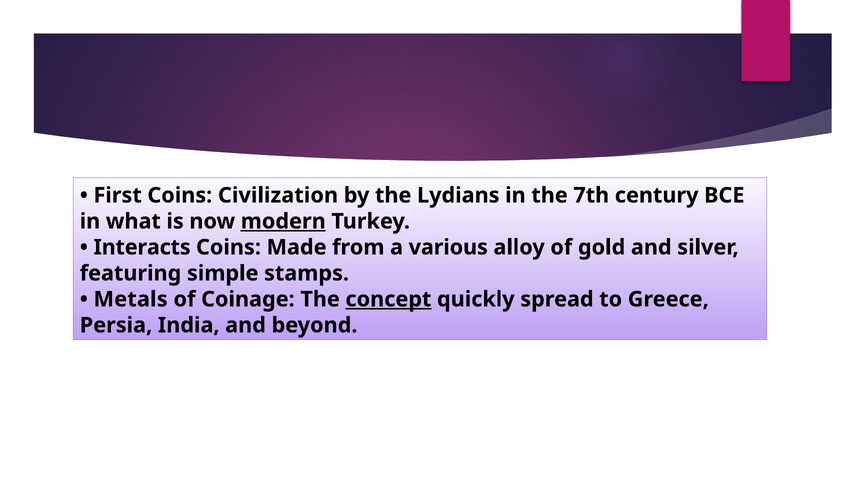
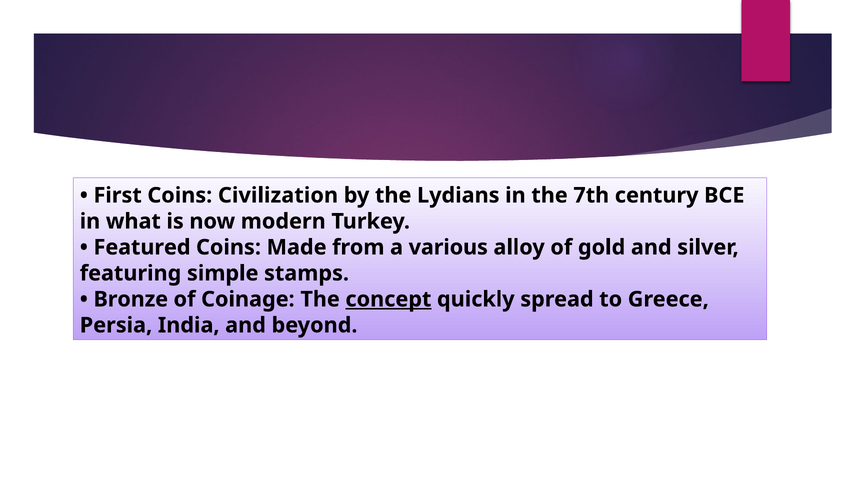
modern underline: present -> none (283, 221)
Interacts: Interacts -> Featured (142, 247)
Metals: Metals -> Bronze (131, 299)
